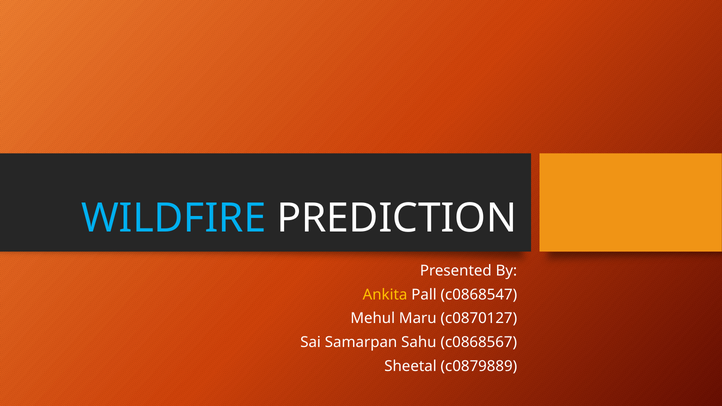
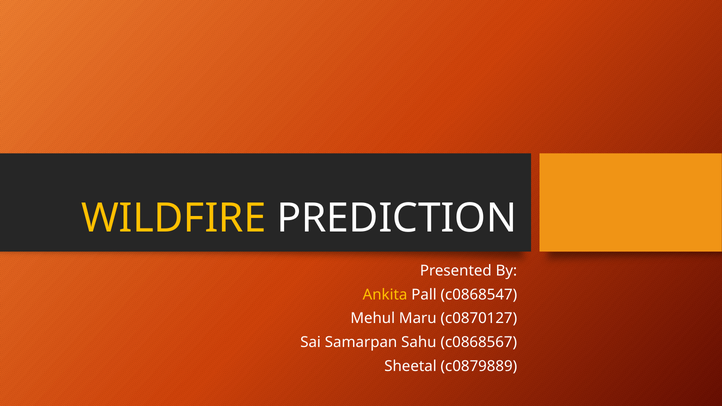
WILDFIRE colour: light blue -> yellow (174, 218)
